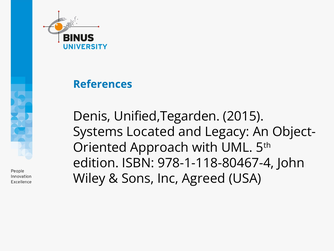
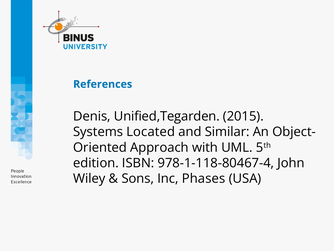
Legacy: Legacy -> Similar (227, 132)
Agreed: Agreed -> Phases (204, 178)
